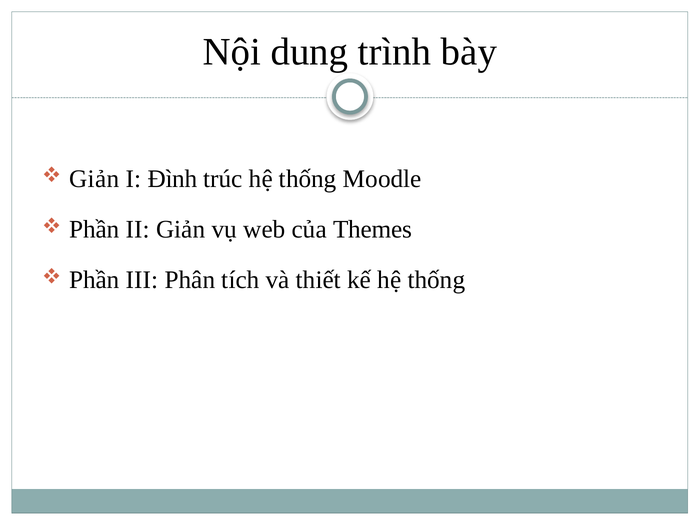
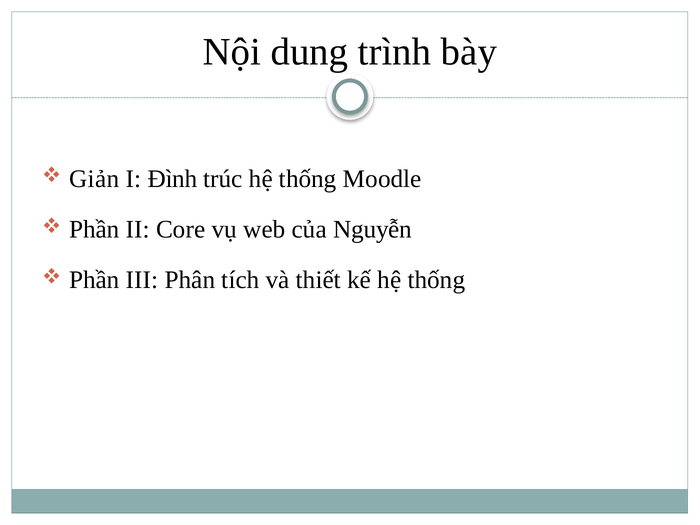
II Giản: Giản -> Core (181, 230)
Themes: Themes -> Nguyễn (373, 230)
